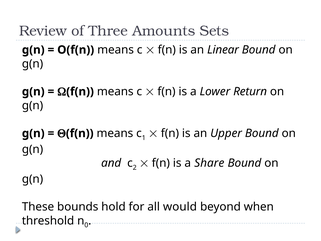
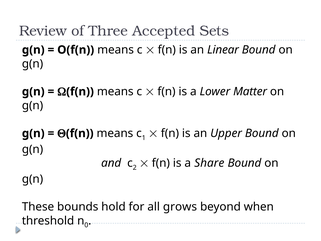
Amounts: Amounts -> Accepted (164, 31)
Return: Return -> Matter (250, 91)
would: would -> grows (180, 207)
